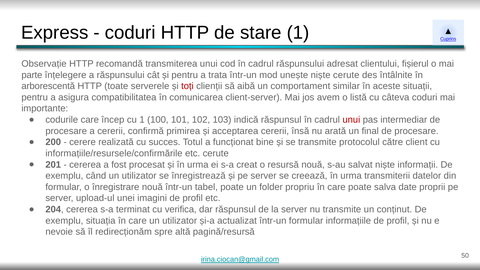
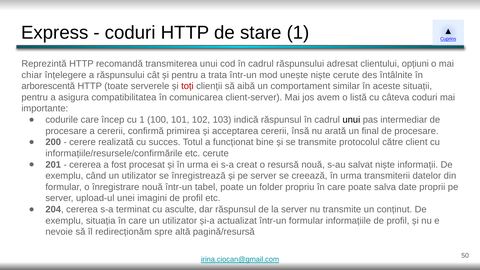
Observație: Observație -> Reprezintă (44, 64)
fișierul: fișierul -> opțiuni (415, 64)
parte: parte -> chiar (32, 75)
unui colour: red -> black (351, 120)
verifica: verifica -> asculte (181, 209)
